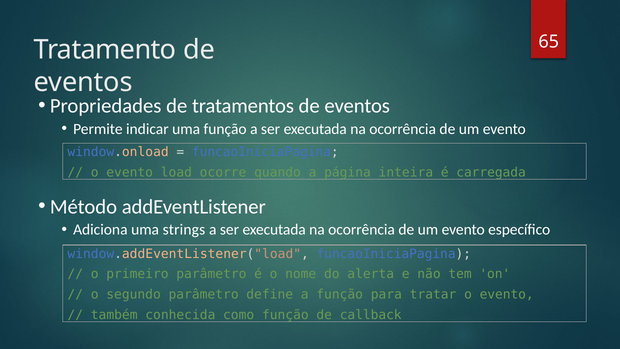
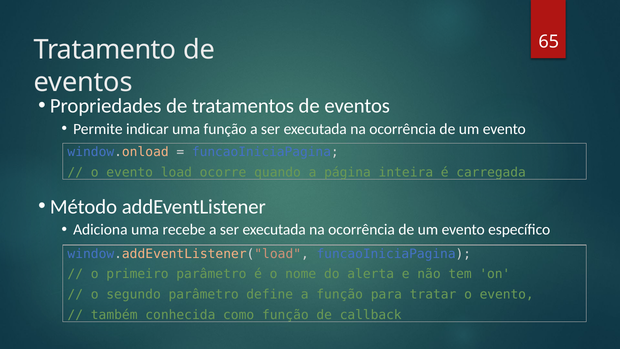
strings: strings -> recebe (184, 230)
